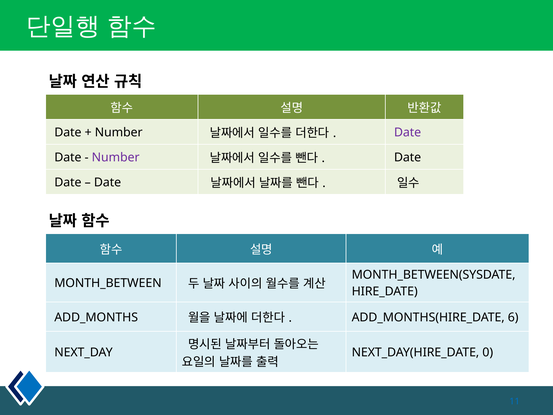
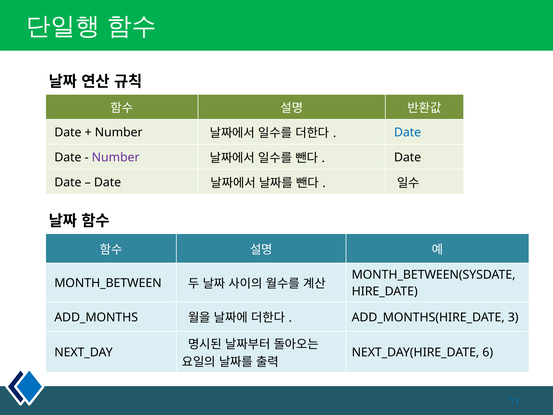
Date colour: purple -> blue (408, 132)
6: 6 -> 3 (513, 317)
0: 0 -> 6 (488, 352)
